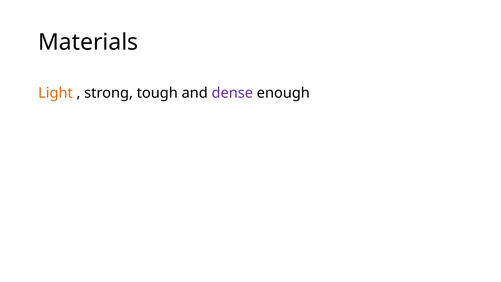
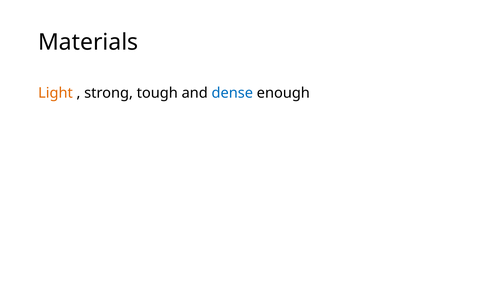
dense colour: purple -> blue (232, 93)
